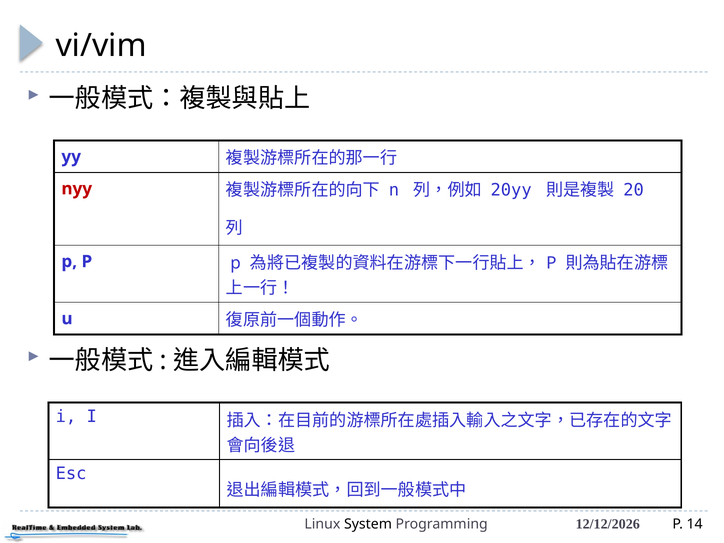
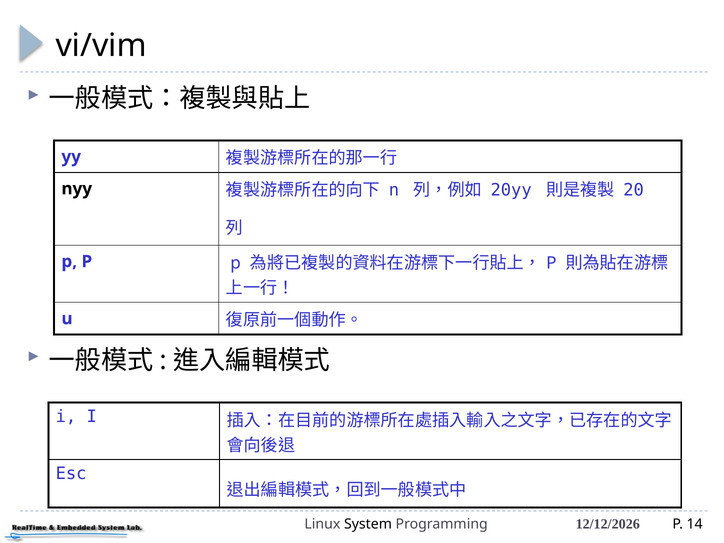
nyy colour: red -> black (77, 189)
